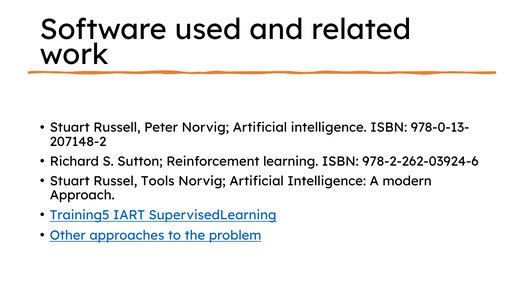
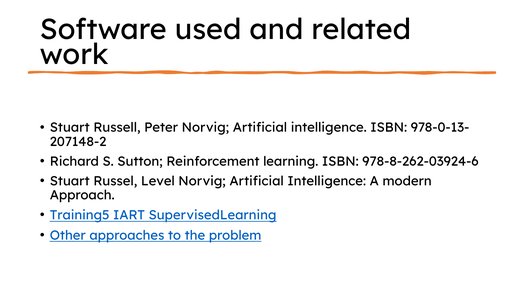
978-2-262-03924-6: 978-2-262-03924-6 -> 978-8-262-03924-6 (420, 161)
Tools: Tools -> Level (158, 181)
